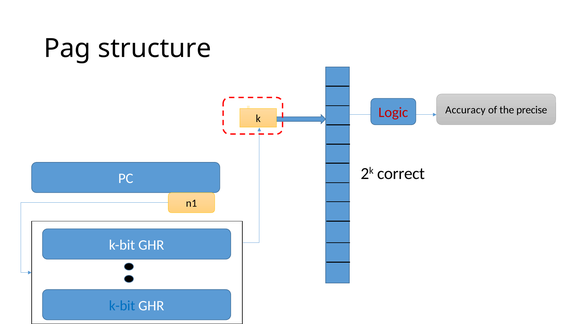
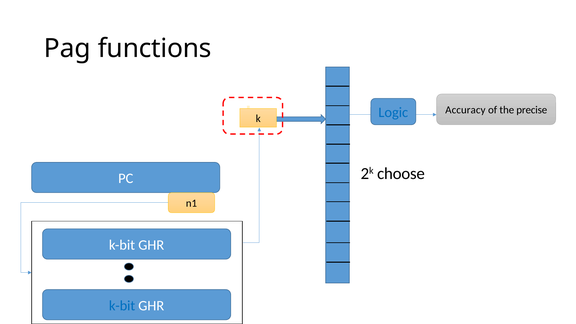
structure: structure -> functions (155, 48)
Logic colour: red -> blue (393, 113)
correct: correct -> choose (401, 173)
